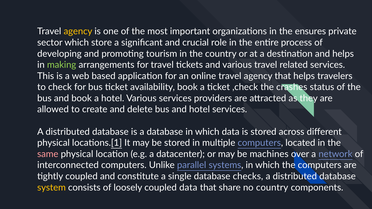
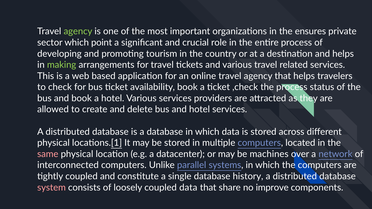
agency colour: yellow -> light green (78, 31)
store: store -> point (102, 43)
the crashes: crashes -> process (292, 87)
checks: checks -> history (248, 177)
system colour: yellow -> pink (52, 188)
no country: country -> improve (272, 188)
